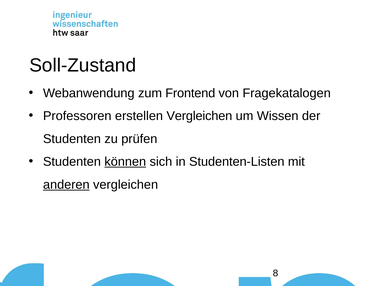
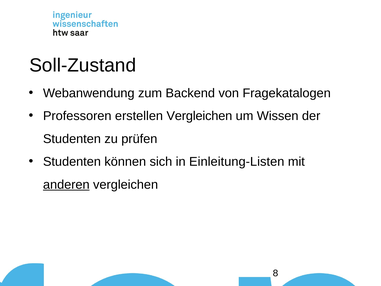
Frontend: Frontend -> Backend (190, 93)
können underline: present -> none (125, 162)
Studenten-Listen: Studenten-Listen -> Einleitung-Listen (237, 162)
